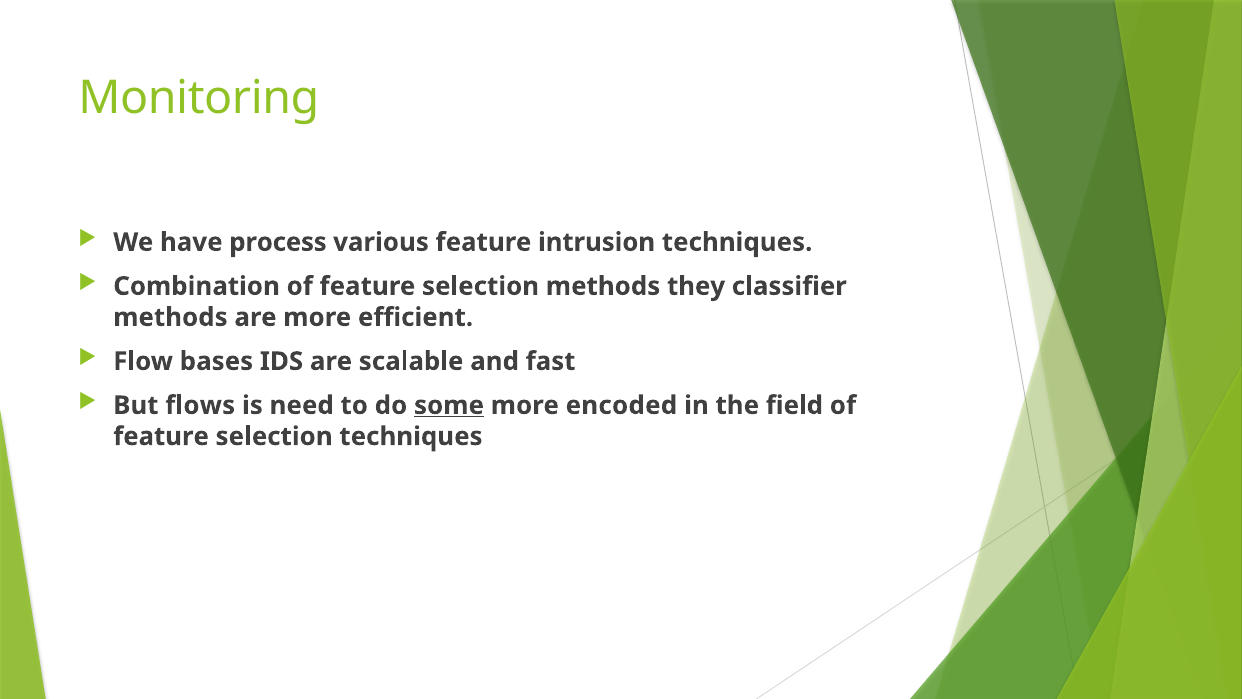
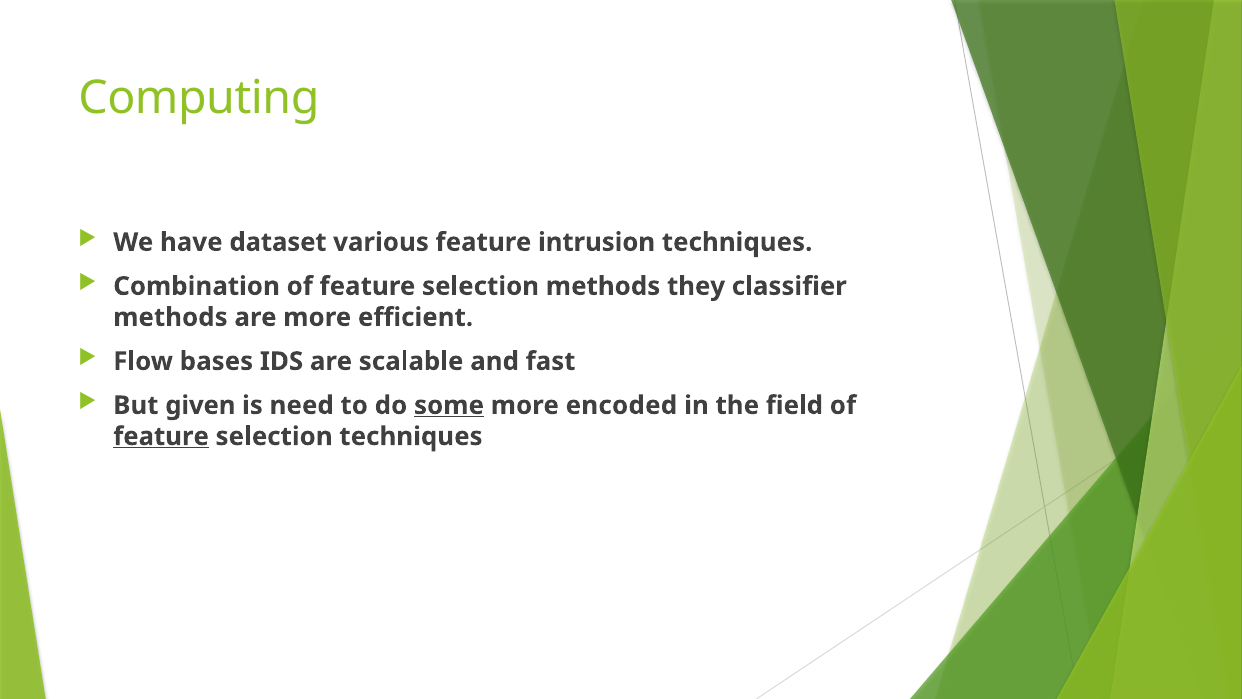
Monitoring: Monitoring -> Computing (199, 98)
process: process -> dataset (278, 242)
flows: flows -> given (200, 405)
feature underline: none -> present (161, 436)
